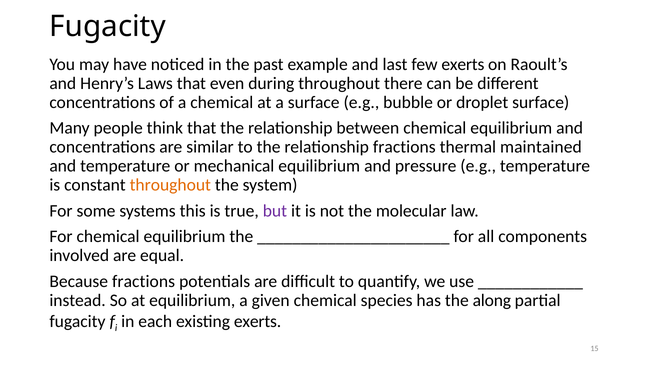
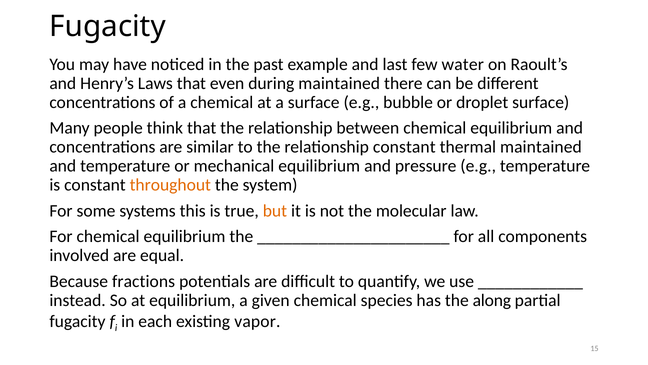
few exerts: exerts -> water (463, 64)
during throughout: throughout -> maintained (339, 83)
relationship fractions: fractions -> constant (404, 147)
but colour: purple -> orange (275, 211)
existing exerts: exerts -> vapor (257, 321)
